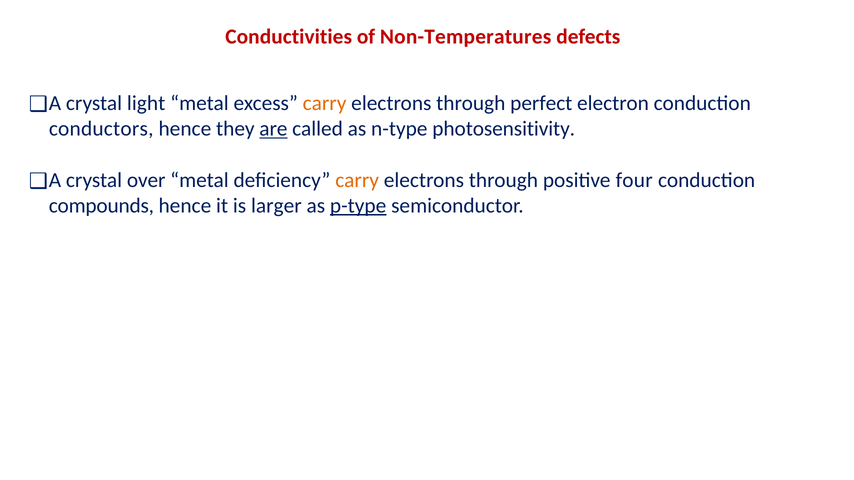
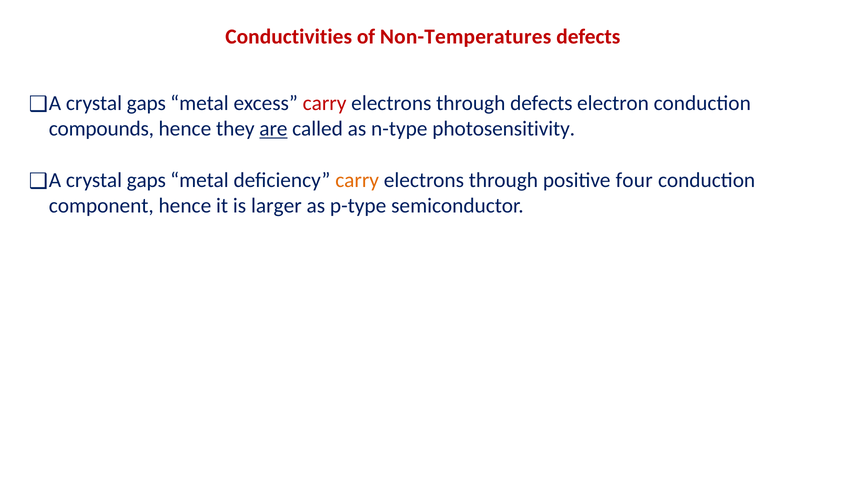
light: light -> gaps (146, 103)
carry colour: orange -> red (325, 103)
through perfect: perfect -> defects (541, 103)
conductors: conductors -> compounds (101, 129)
over: over -> gaps (146, 180)
compounds: compounds -> component (101, 206)
p-type underline: present -> none (358, 206)
